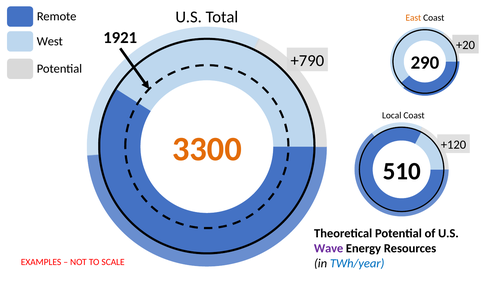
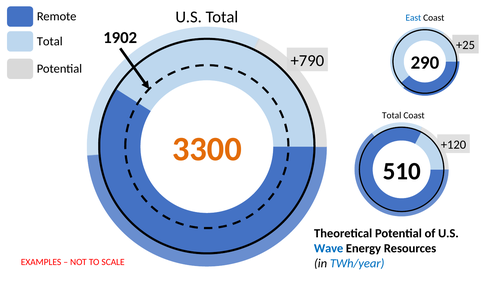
East colour: orange -> blue (413, 18)
1921: 1921 -> 1902 (120, 38)
West: West -> Total (50, 41)
+20: +20 -> +25 (465, 45)
Local: Local -> Total (392, 115)
Wave colour: purple -> blue (329, 248)
